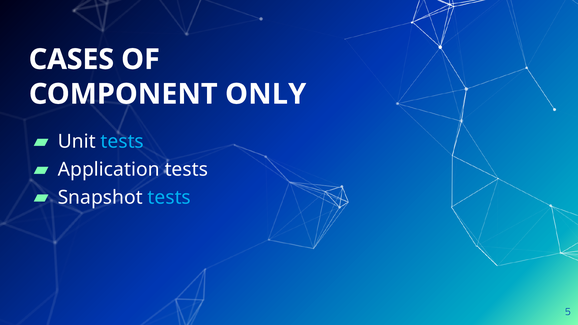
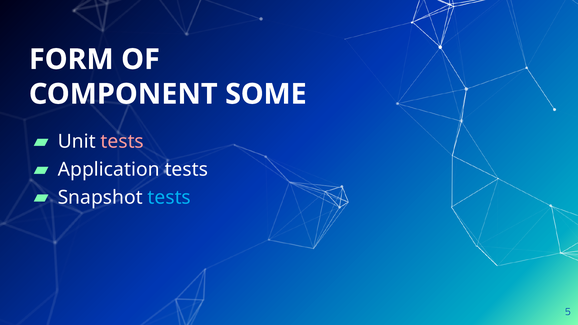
CASES: CASES -> FORM (71, 59)
ONLY: ONLY -> SOME (266, 94)
tests colour: light blue -> pink (122, 142)
